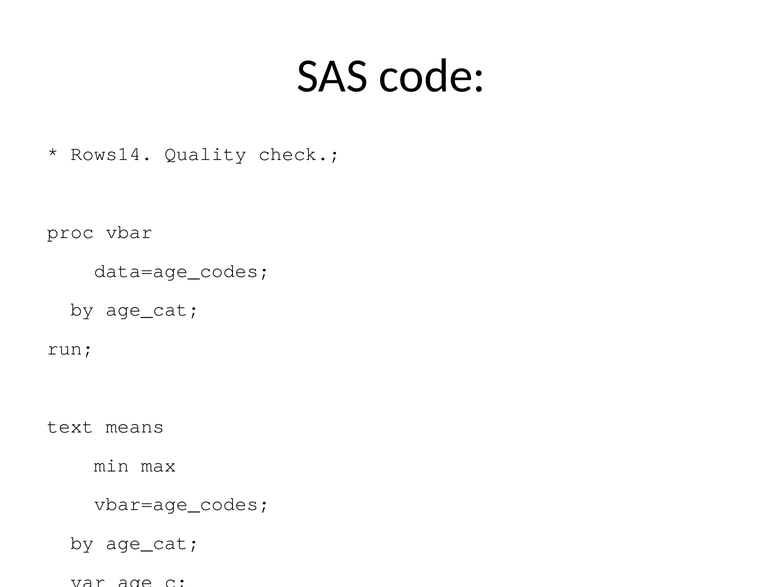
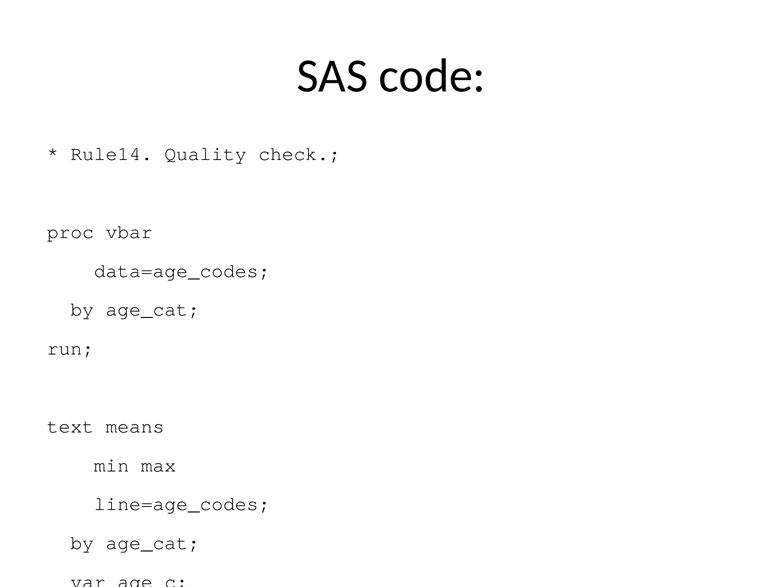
Rows14: Rows14 -> Rule14 (112, 154)
vbar=age_codes: vbar=age_codes -> line=age_codes (182, 504)
